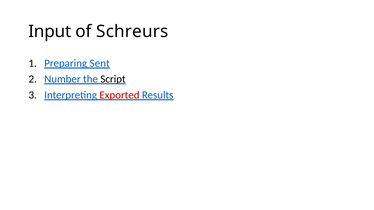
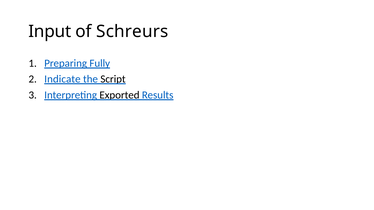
Sent: Sent -> Fully (100, 63)
Number: Number -> Indicate (62, 79)
Exported colour: red -> black (119, 95)
